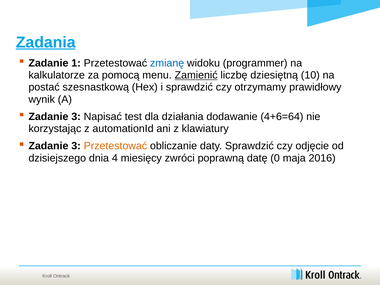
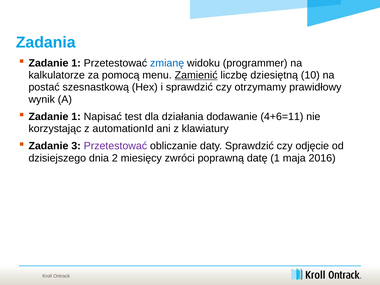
Zadania underline: present -> none (46, 42)
3: 3 -> 1 (76, 117)
4+6=64: 4+6=64 -> 4+6=11 (282, 117)
Przetestować colour: orange -> purple (115, 146)
4: 4 -> 2 (115, 158)
datę 0: 0 -> 1 (275, 158)
